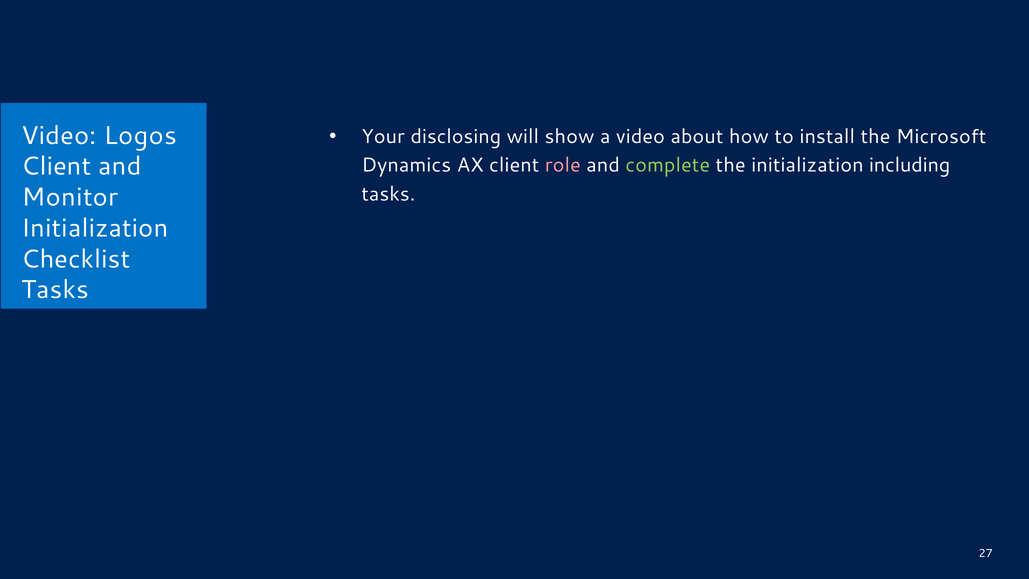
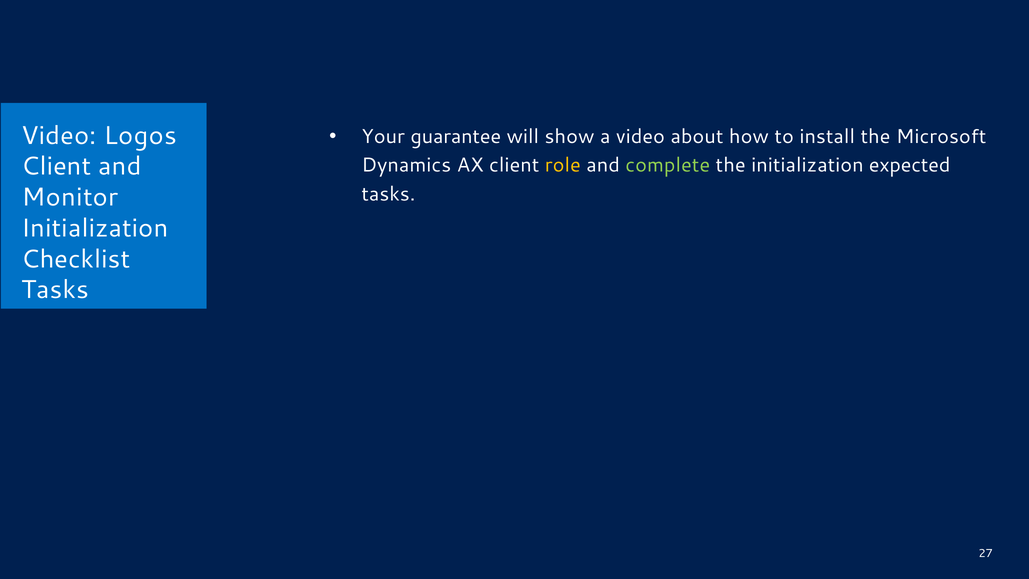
disclosing: disclosing -> guarantee (456, 137)
role colour: pink -> yellow (563, 165)
including: including -> expected (910, 165)
